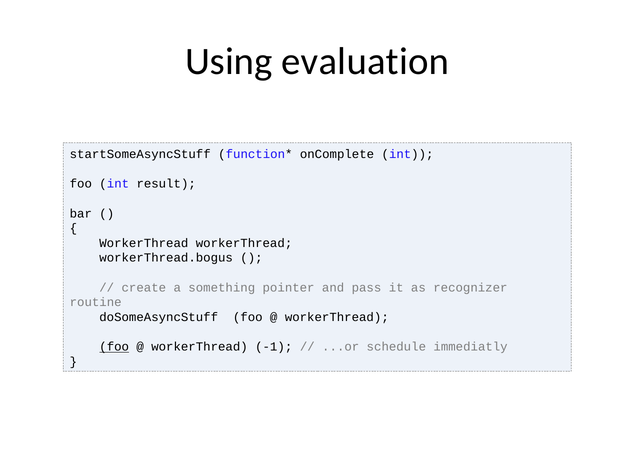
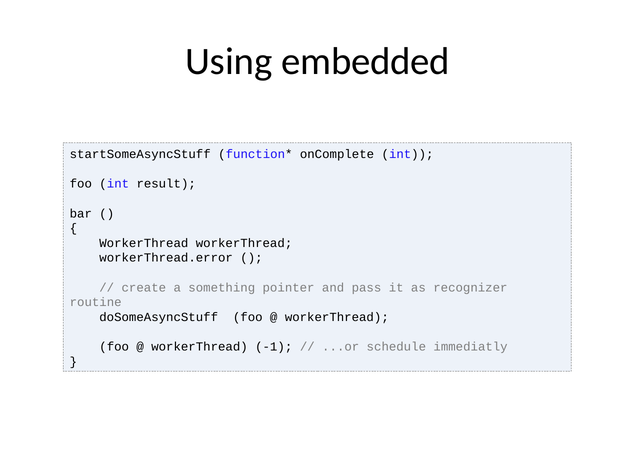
evaluation: evaluation -> embedded (366, 61)
workerThread.bogus: workerThread.bogus -> workerThread.error (166, 258)
foo underline: present -> none (114, 347)
